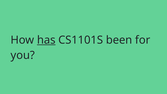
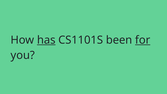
for underline: none -> present (143, 40)
